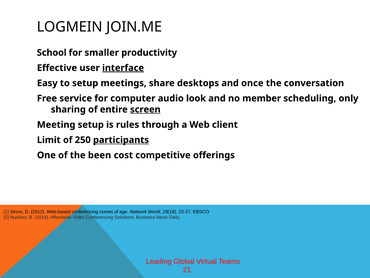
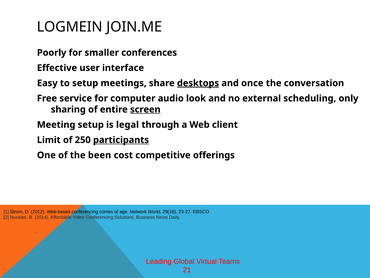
School: School -> Poorly (52, 53)
productivity: productivity -> conferences (149, 53)
interface underline: present -> none (123, 68)
desktops underline: none -> present (198, 83)
member: member -> external (262, 98)
rules: rules -> legal (128, 124)
